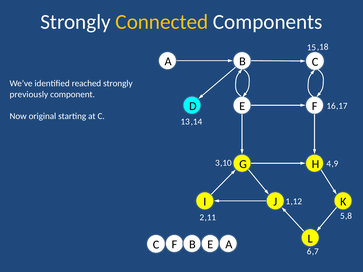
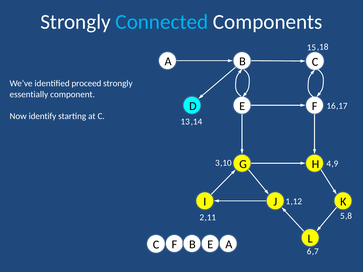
Connected colour: yellow -> light blue (162, 22)
reached: reached -> proceed (86, 83)
previously: previously -> essentially (29, 94)
original: original -> identify (42, 116)
